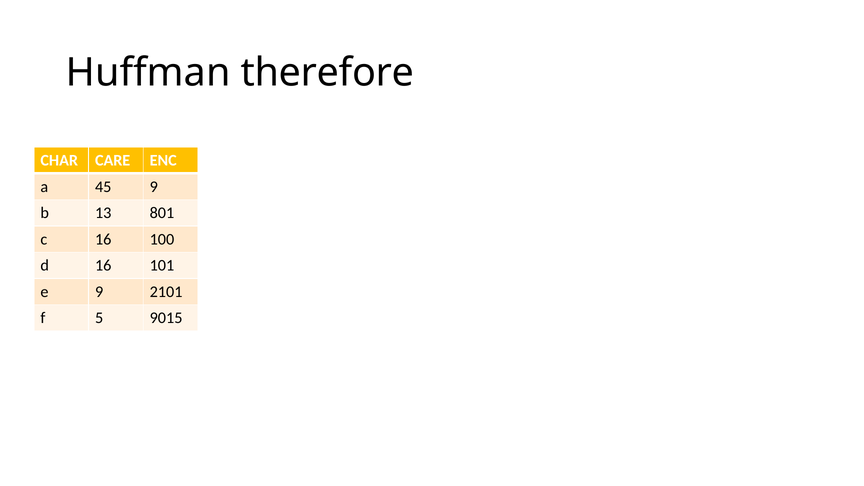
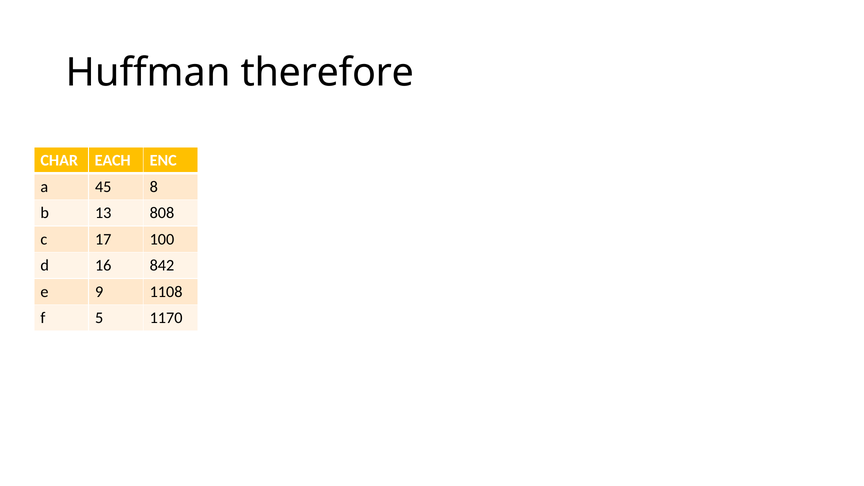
CARE: CARE -> EACH (113, 160)
45 9: 9 -> 8 (154, 187)
801: 801 -> 808 (162, 213)
c 16: 16 -> 17 (103, 239)
101: 101 -> 842 (162, 266)
2101: 2101 -> 1108 (166, 292)
9015: 9015 -> 1170 (166, 318)
